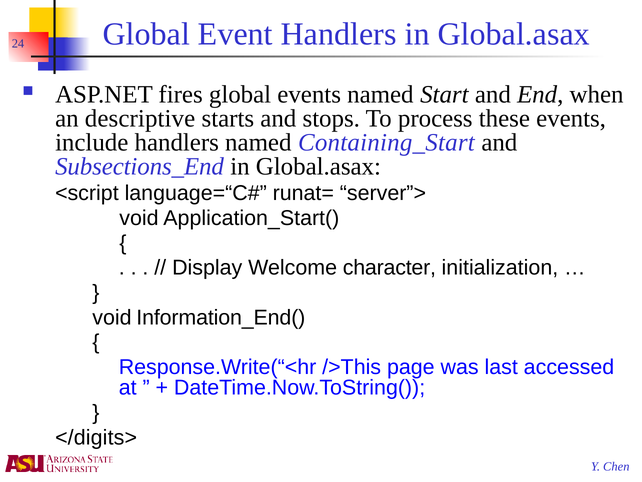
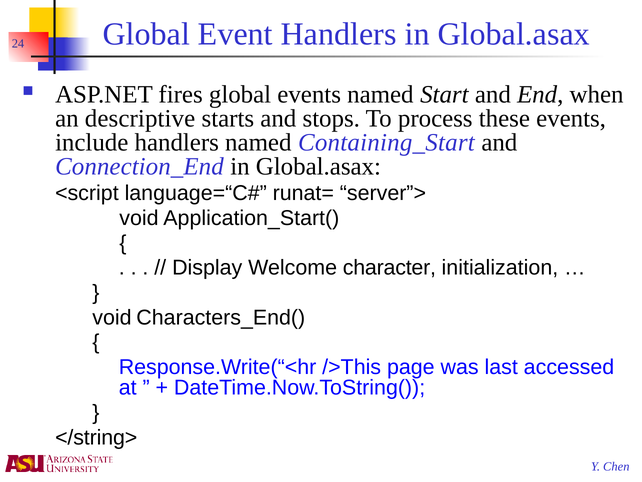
Subsections_End: Subsections_End -> Connection_End (139, 166)
Information_End(: Information_End( -> Characters_End( (221, 317)
</digits>: </digits> -> </string> (96, 437)
